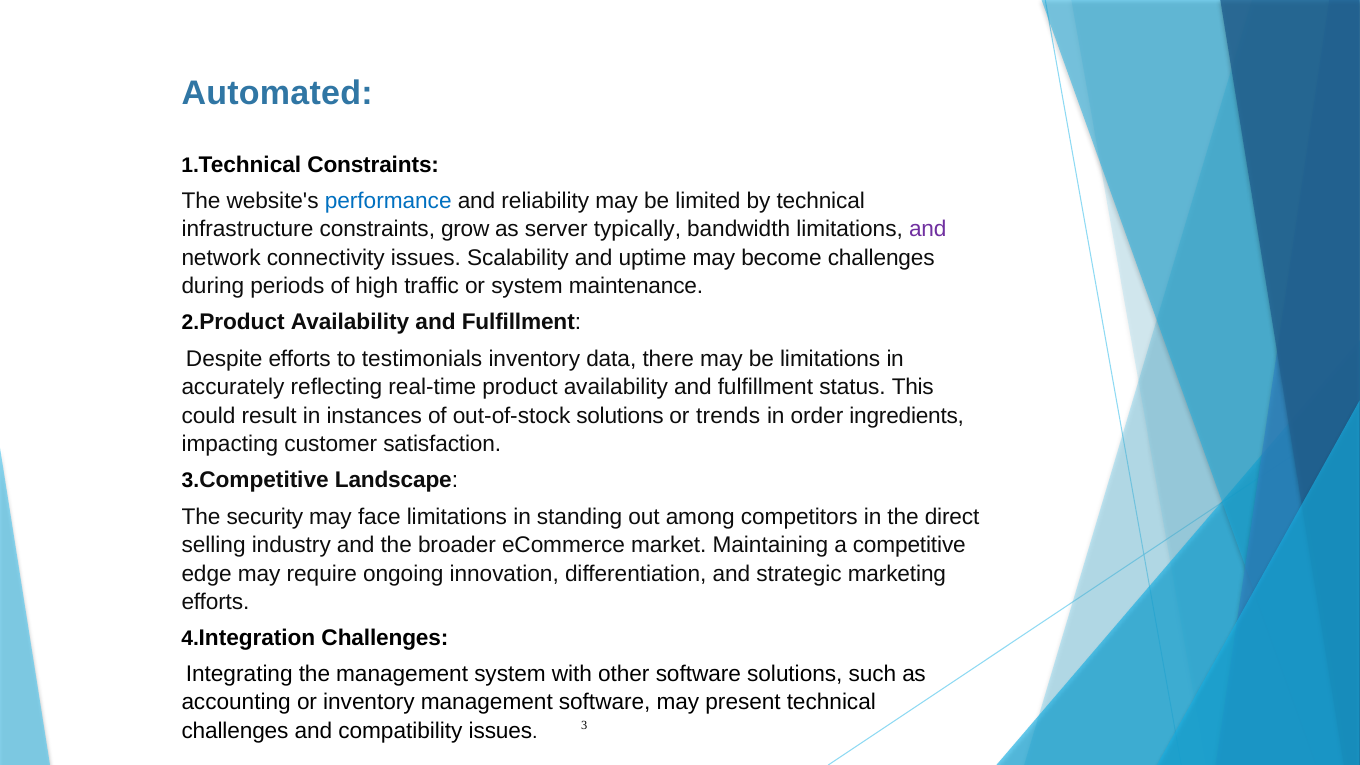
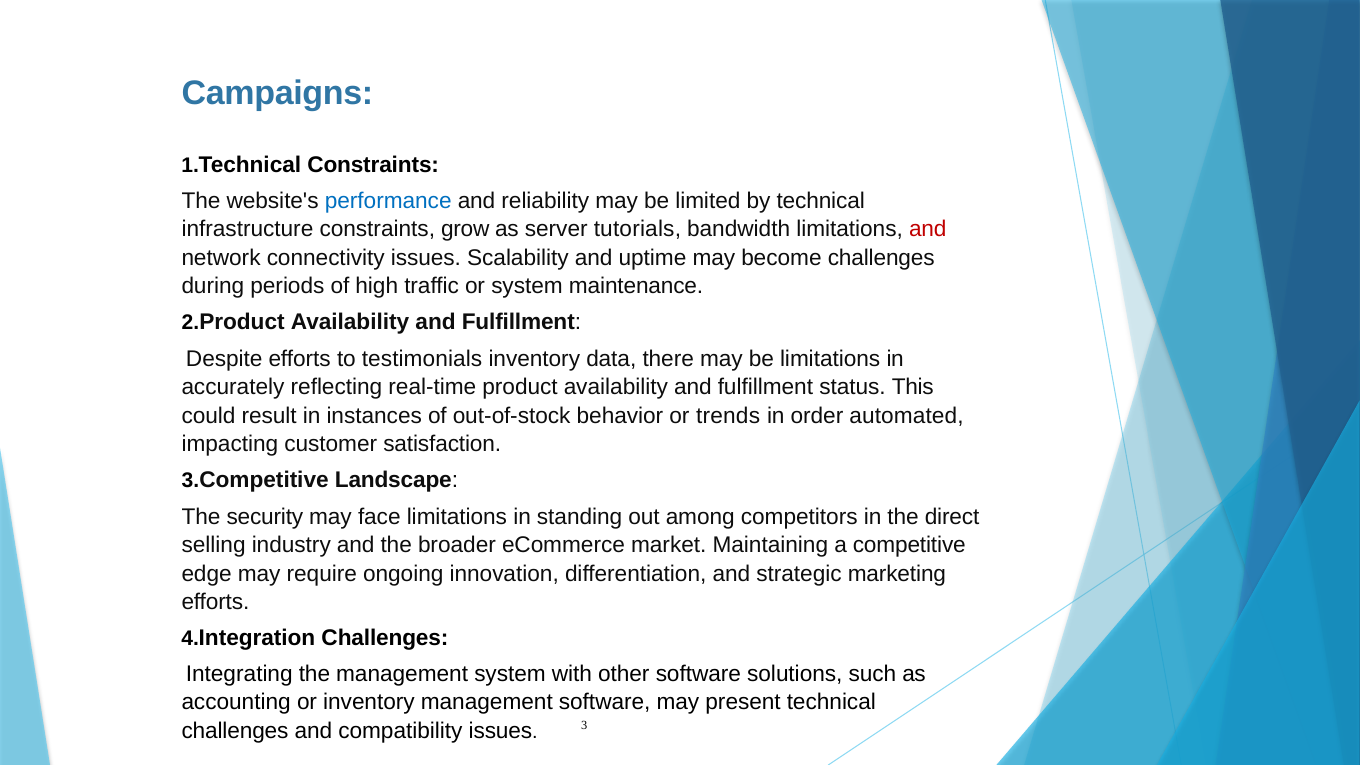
Automated: Automated -> Campaigns (277, 93)
typically: typically -> tutorials (637, 229)
and colour: purple -> red (928, 229)
out-of-stock solutions: solutions -> behavior (620, 416)
ingredients: ingredients -> automated (907, 416)
